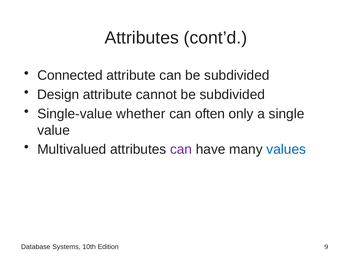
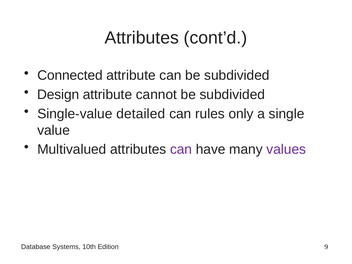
whether: whether -> detailed (141, 114)
often: often -> rules (210, 114)
values colour: blue -> purple (286, 149)
